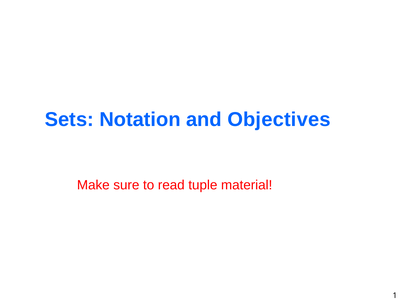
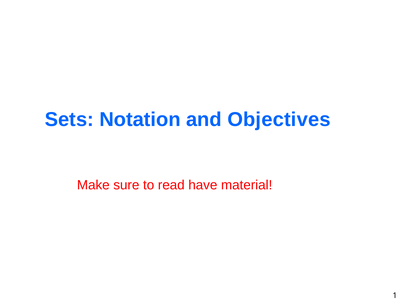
tuple: tuple -> have (203, 185)
